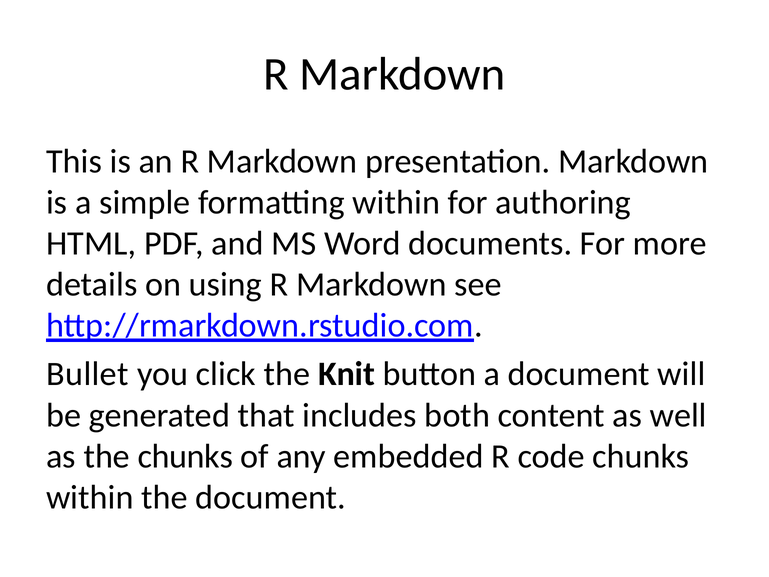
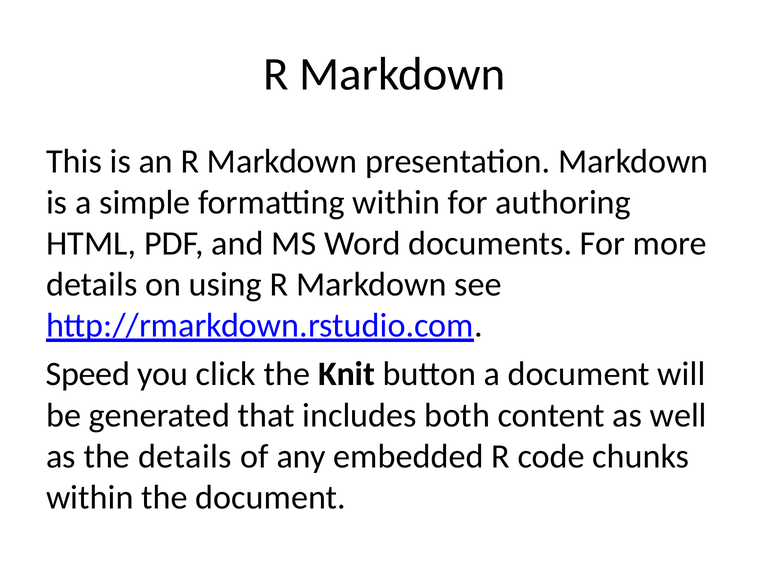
Bullet: Bullet -> Speed (88, 374)
the chunks: chunks -> details (185, 456)
